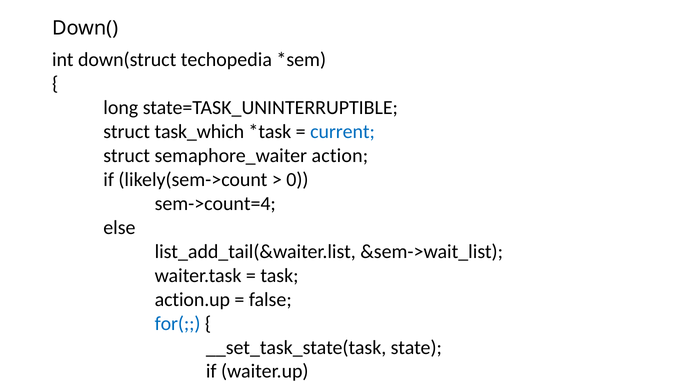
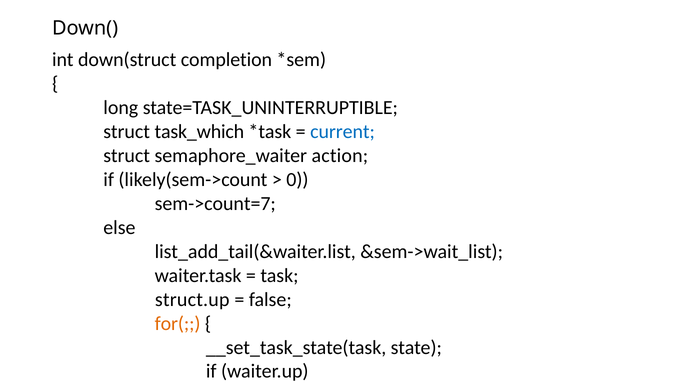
techopedia: techopedia -> completion (226, 60)
sem->count=4: sem->count=4 -> sem->count=7 (215, 203)
action.up: action.up -> struct.up (192, 299)
for( colour: blue -> orange (178, 323)
